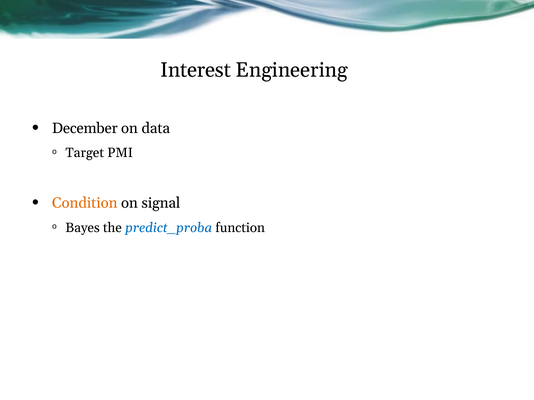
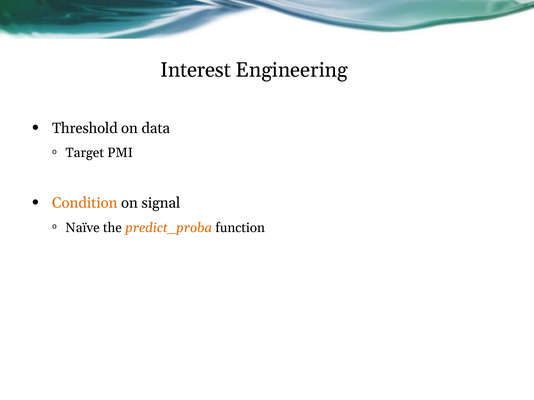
December: December -> Threshold (85, 128)
Bayes: Bayes -> Naïve (83, 228)
predict_proba colour: blue -> orange (169, 228)
